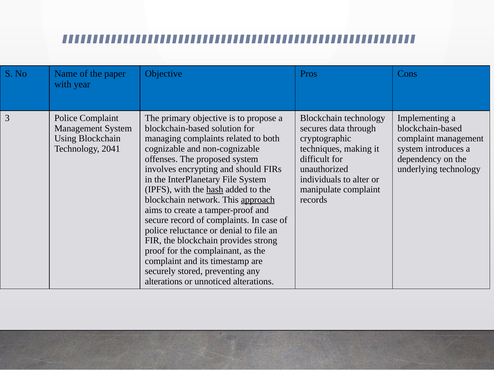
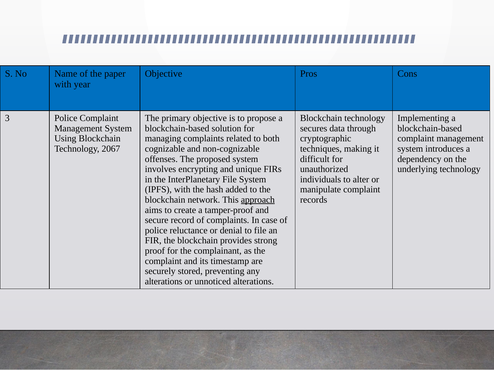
2041: 2041 -> 2067 (111, 149)
should: should -> unique (249, 169)
hash underline: present -> none (215, 190)
